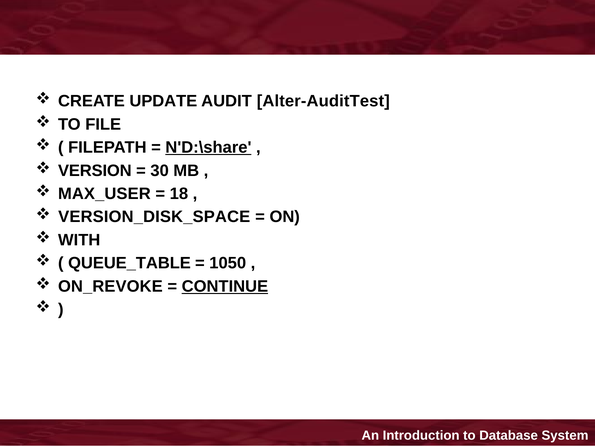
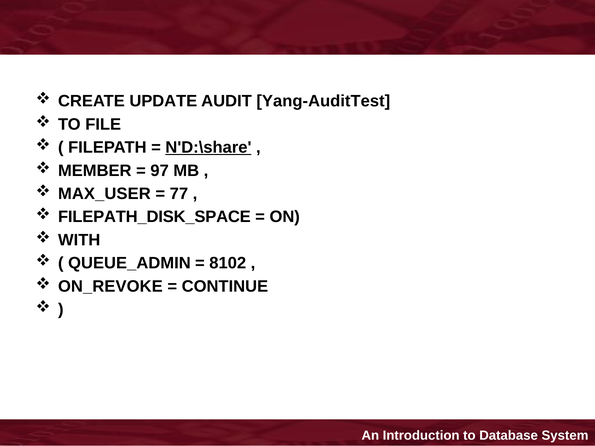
Alter-AuditTest: Alter-AuditTest -> Yang-AuditTest (323, 101)
VERSION: VERSION -> MEMBER (95, 171)
30: 30 -> 97 (160, 171)
18: 18 -> 77 (179, 194)
VERSION_DISK_SPACE: VERSION_DISK_SPACE -> FILEPATH_DISK_SPACE (154, 217)
QUEUE_TABLE: QUEUE_TABLE -> QUEUE_ADMIN (129, 263)
1050: 1050 -> 8102 (228, 263)
CONTINUE underline: present -> none (225, 286)
